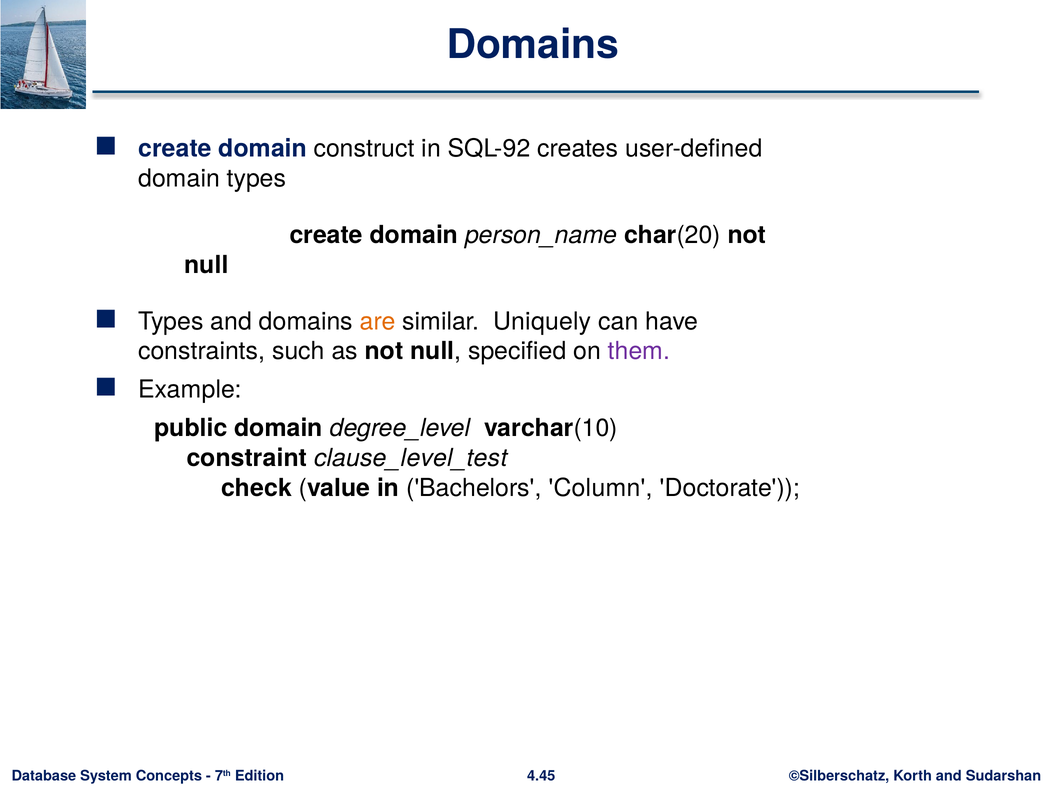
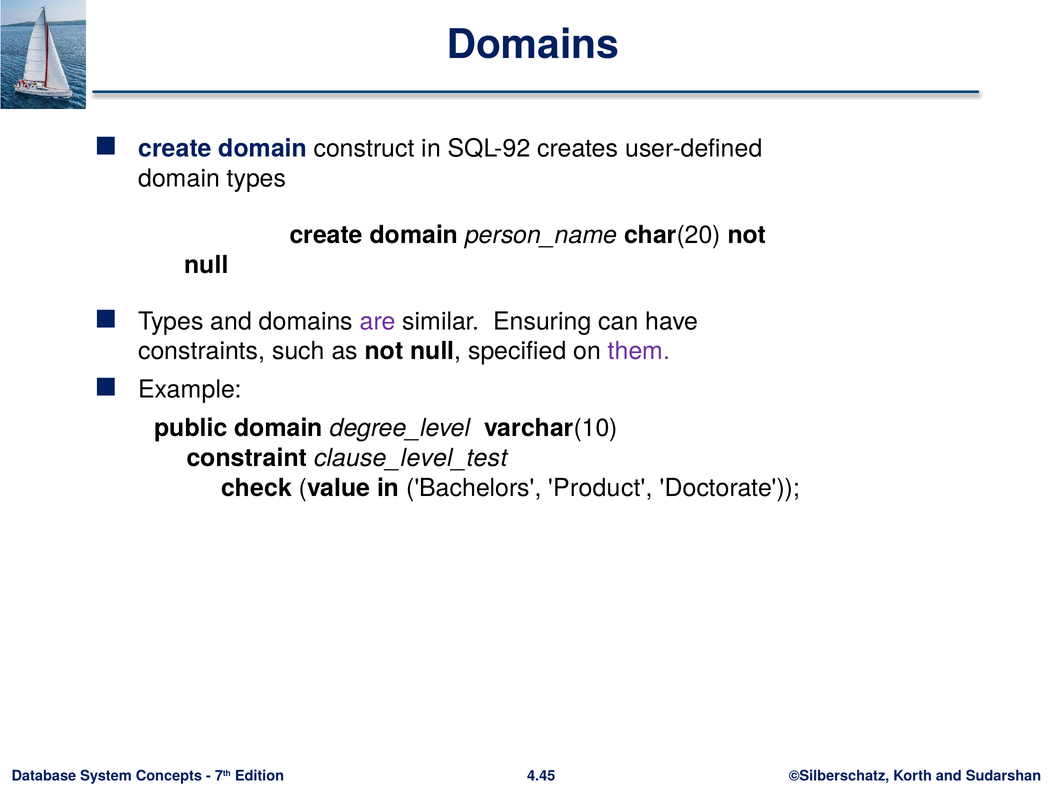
are colour: orange -> purple (378, 321)
Uniquely: Uniquely -> Ensuring (542, 321)
Column: Column -> Product (601, 488)
